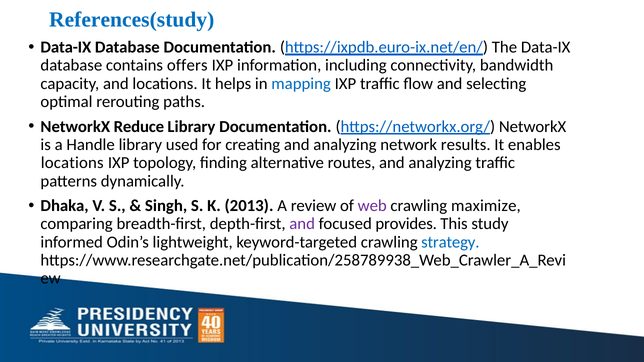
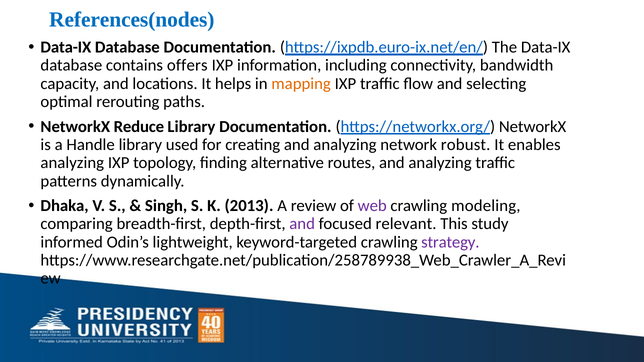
References(study: References(study -> References(nodes (132, 20)
mapping colour: blue -> orange (301, 84)
results: results -> robust (466, 145)
locations: locations -> analyzing (72, 163)
maximize: maximize -> modeling (486, 206)
provides: provides -> relevant (406, 224)
strategy colour: blue -> purple (450, 242)
